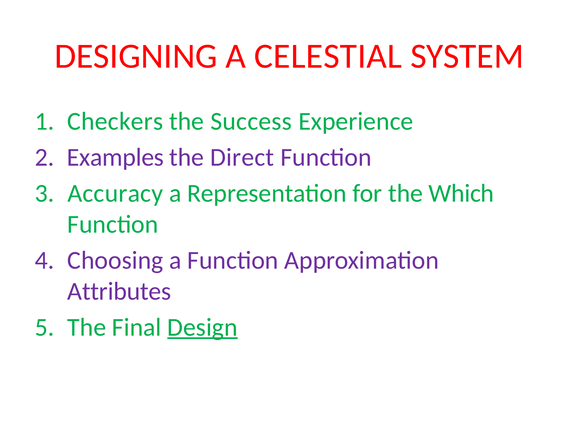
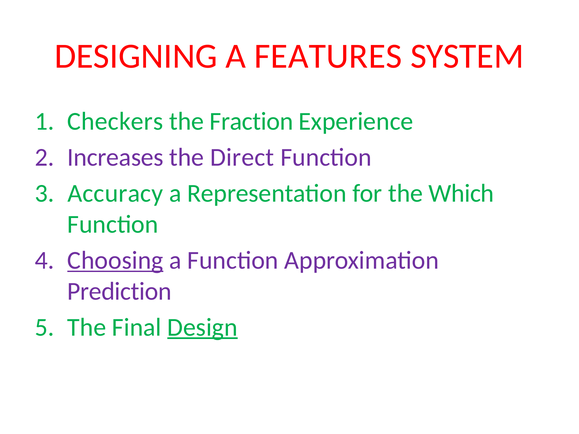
CELESTIAL: CELESTIAL -> FEATURES (328, 56)
Success: Success -> Fraction (251, 121)
Examples: Examples -> Increases (115, 158)
Choosing underline: none -> present (115, 260)
Attributes: Attributes -> Prediction (119, 291)
